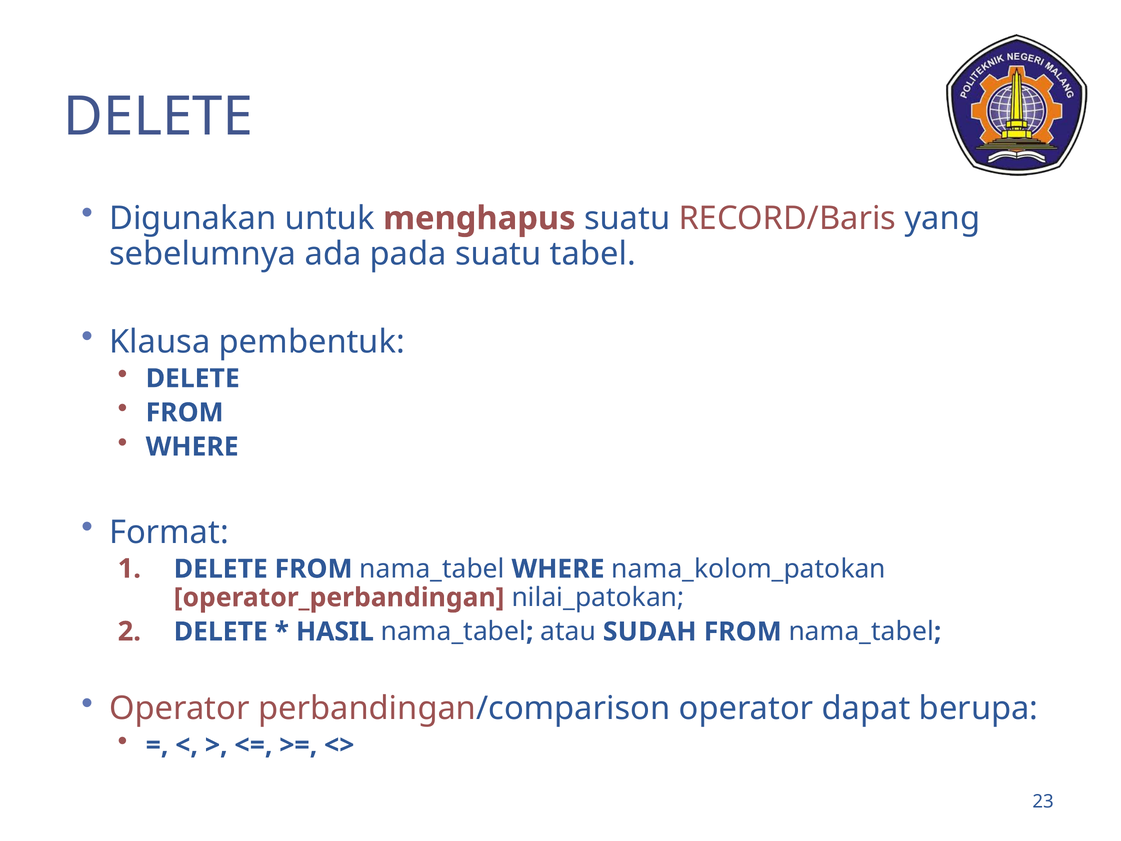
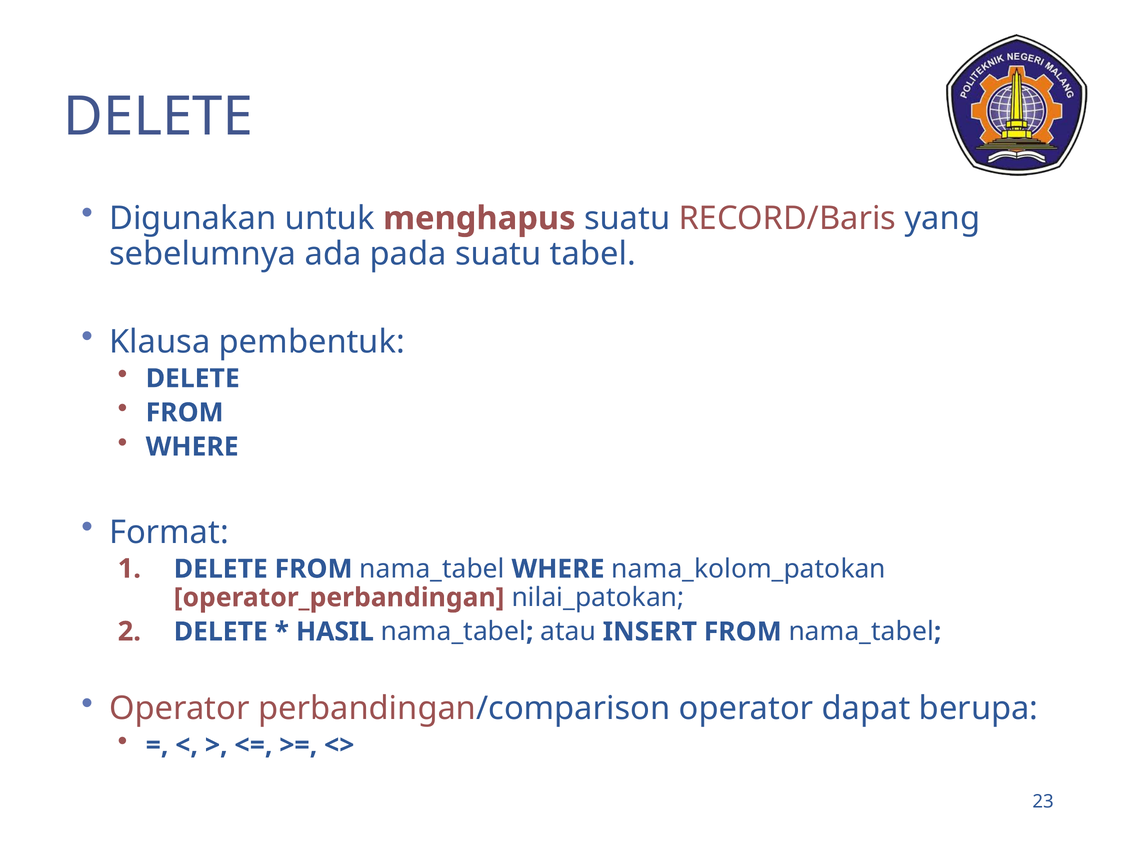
SUDAH: SUDAH -> INSERT (650, 632)
